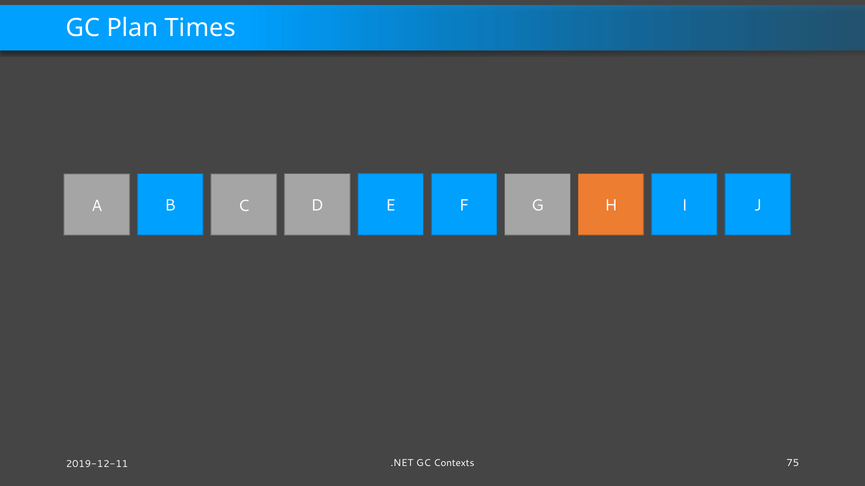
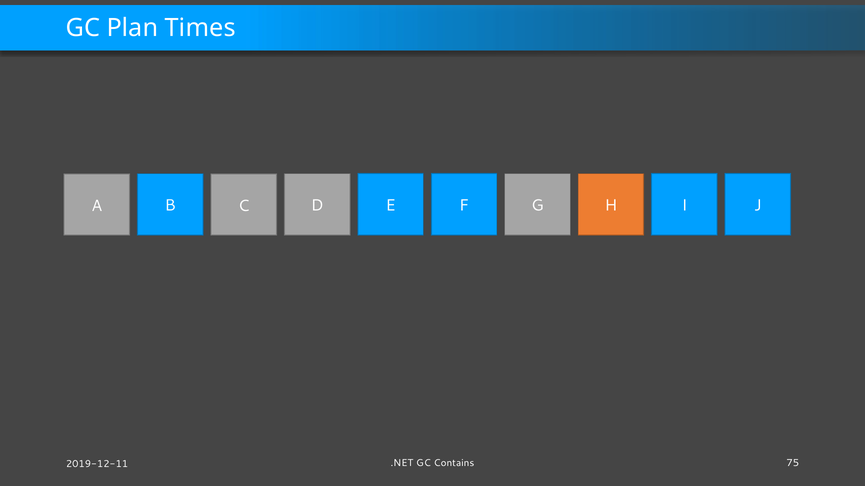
Contexts: Contexts -> Contains (454, 463)
